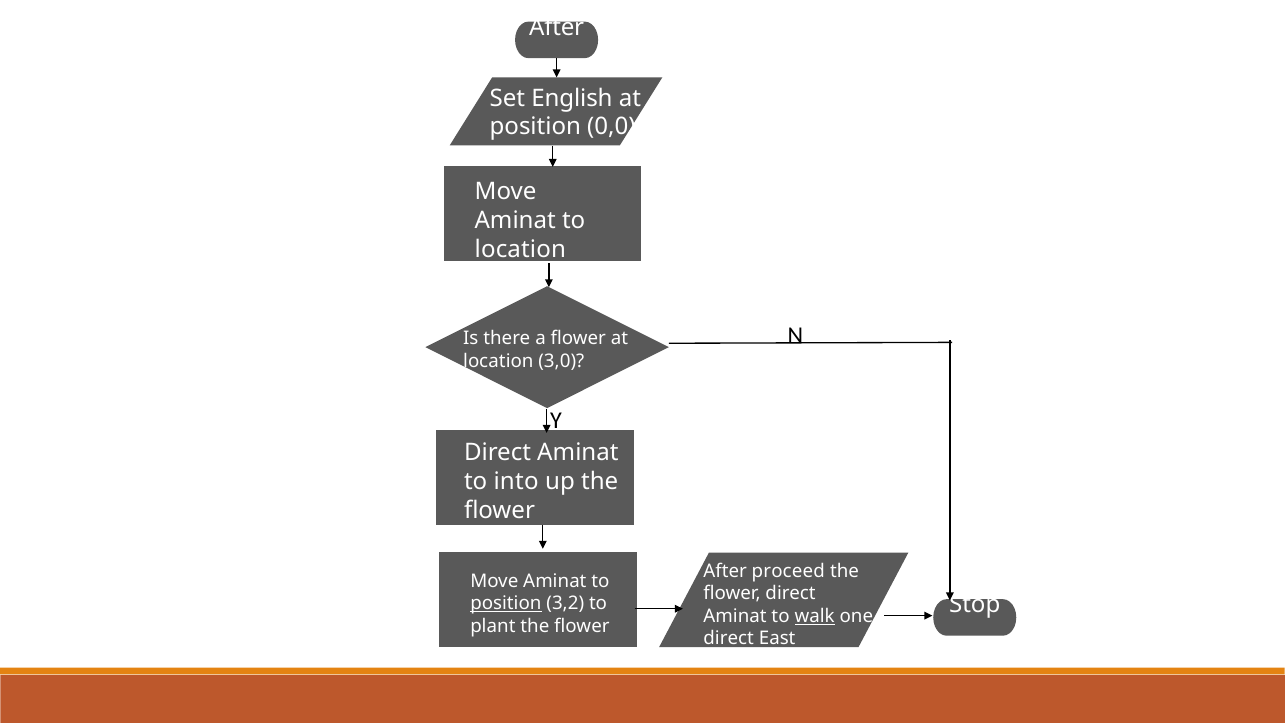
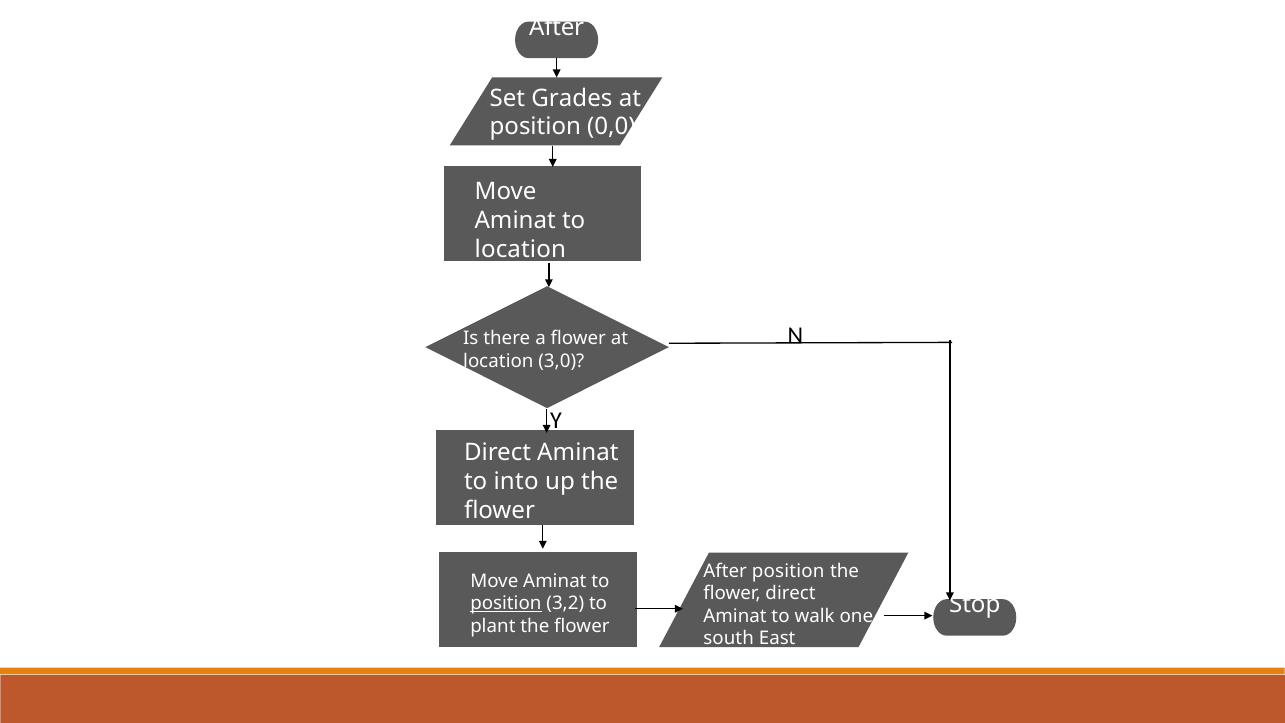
English: English -> Grades (572, 98)
After proceed: proceed -> position (788, 571)
walk underline: present -> none (815, 616)
direct: direct -> south (729, 638)
